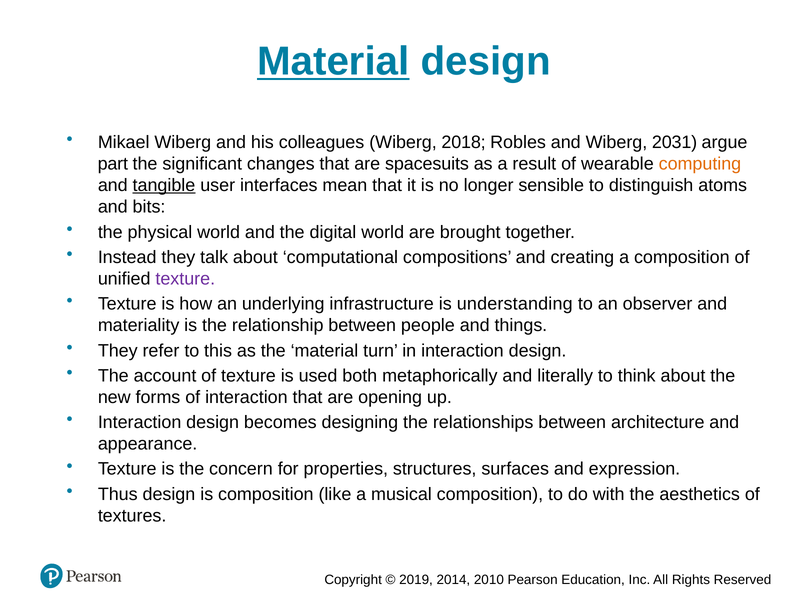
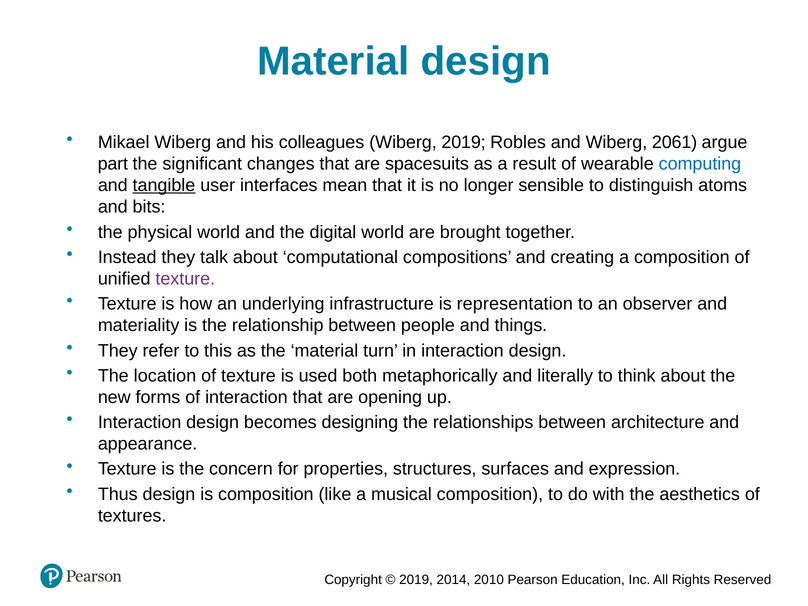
Material underline: present -> none (333, 62)
Wiberg 2018: 2018 -> 2019 (464, 142)
2031: 2031 -> 2061 (675, 142)
computing colour: orange -> blue (700, 164)
understanding: understanding -> representation (515, 304)
account: account -> location (165, 376)
